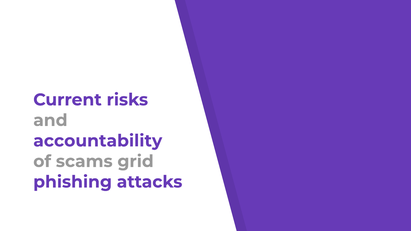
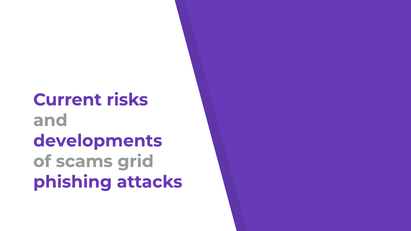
accountability: accountability -> developments (98, 141)
